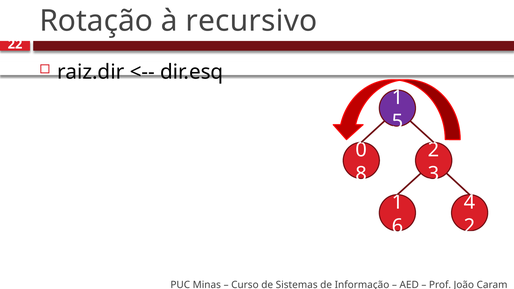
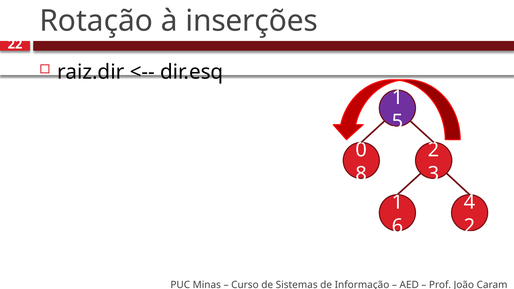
recursivo: recursivo -> inserções (252, 21)
